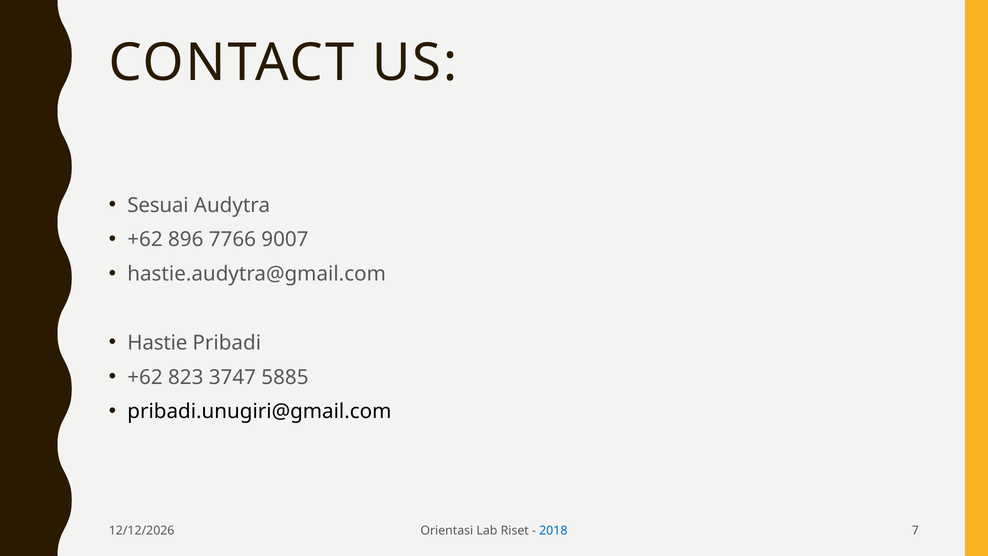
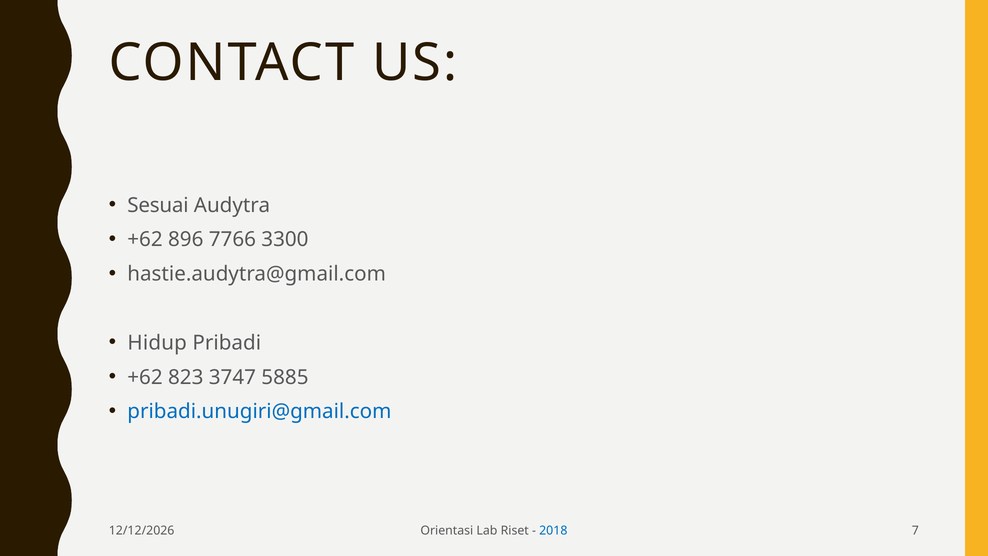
9007: 9007 -> 3300 (285, 240)
Hastie: Hastie -> Hidup (157, 343)
pribadi.unugiri@gmail.com colour: black -> blue (259, 411)
